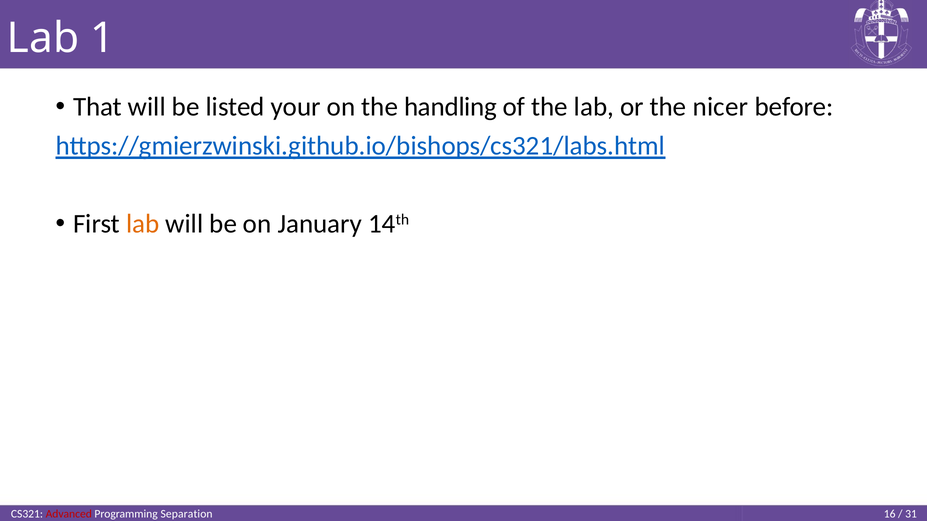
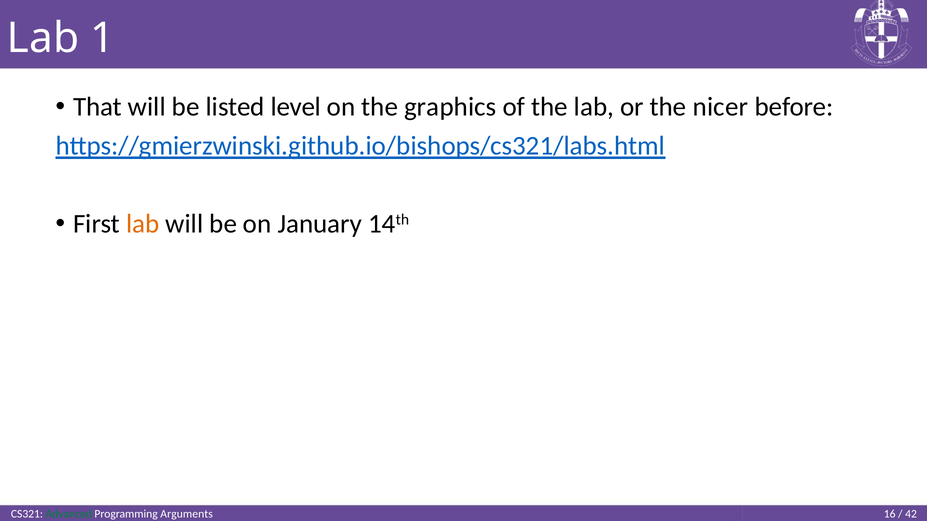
your: your -> level (296, 107)
handling: handling -> graphics (450, 107)
Advanced colour: red -> green (69, 514)
Separation: Separation -> Arguments (187, 514)
31: 31 -> 42 (911, 514)
